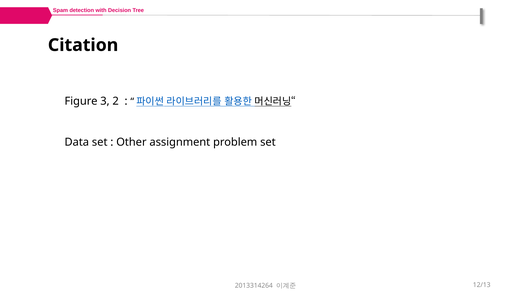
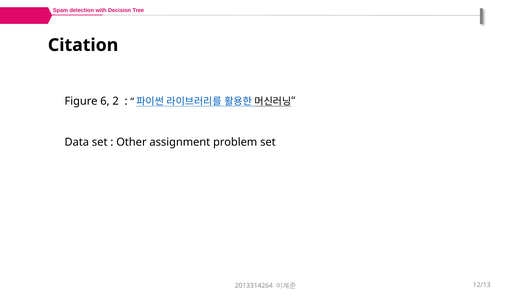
3: 3 -> 6 (105, 101)
